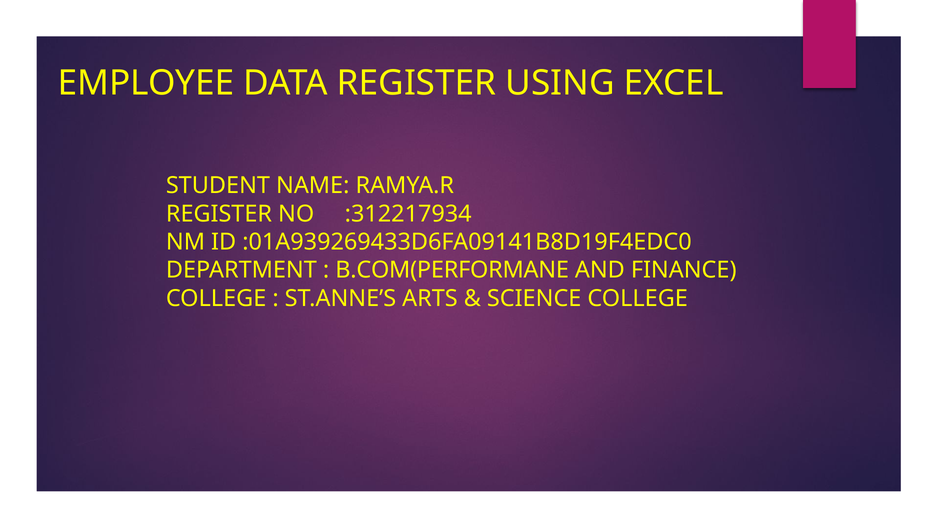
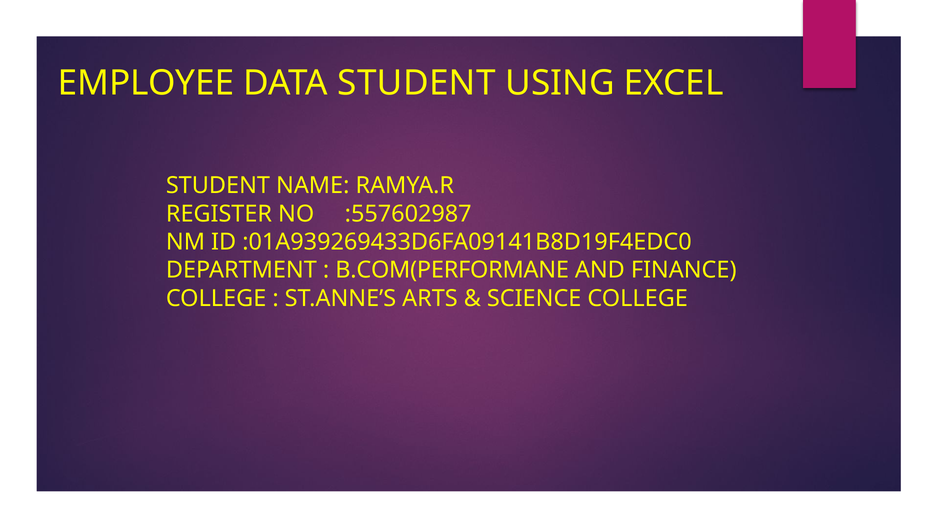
DATA REGISTER: REGISTER -> STUDENT (416, 83)
:312217934: :312217934 -> :557602987 (408, 214)
